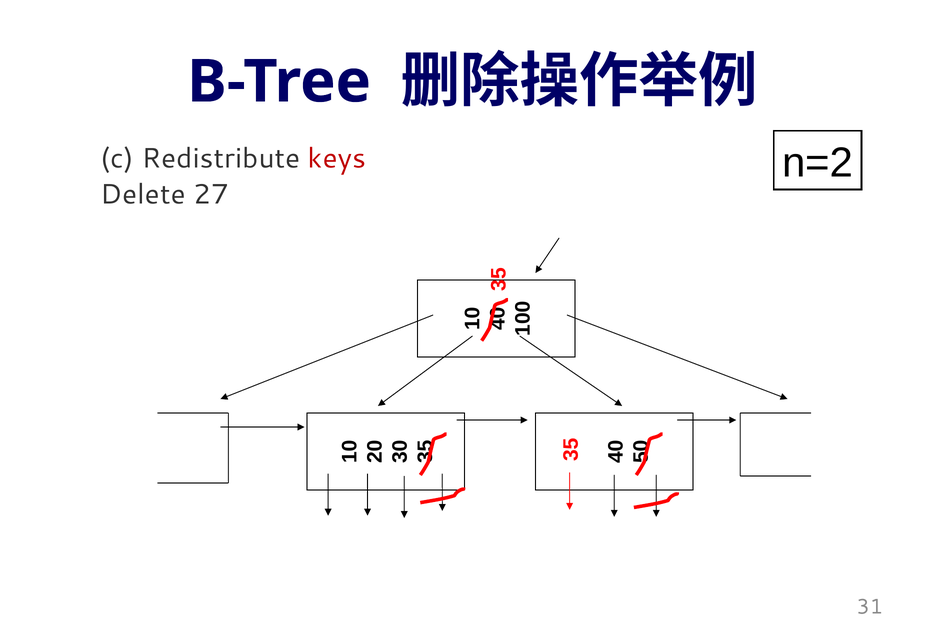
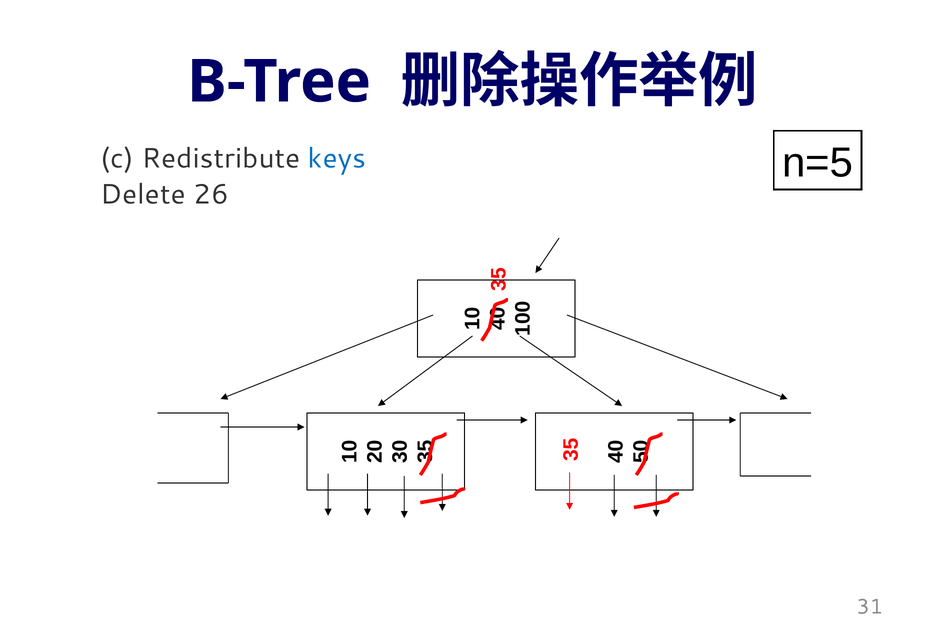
n=2: n=2 -> n=5 (818, 163)
keys colour: red -> blue (337, 159)
27: 27 -> 26 (211, 195)
